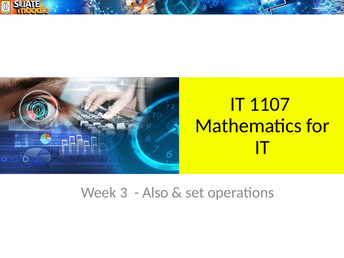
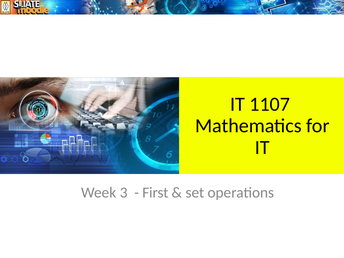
Also: Also -> First (155, 193)
